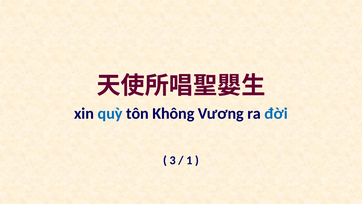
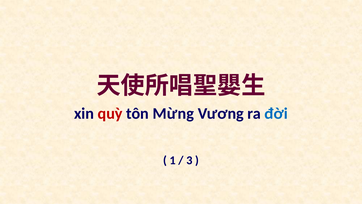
quỳ colour: blue -> red (110, 113)
Không: Không -> Mừng (173, 113)
3: 3 -> 1 (173, 160)
1: 1 -> 3 (189, 160)
